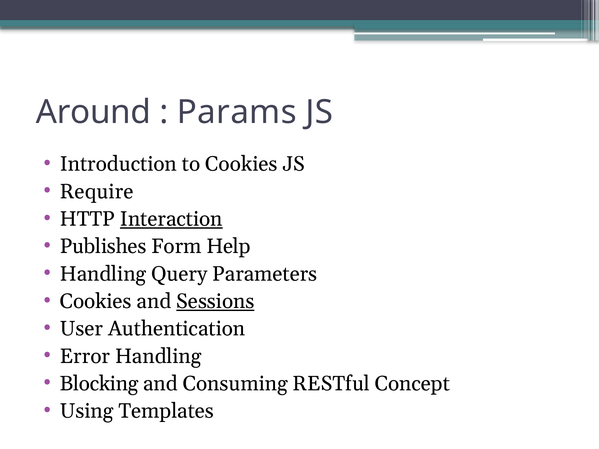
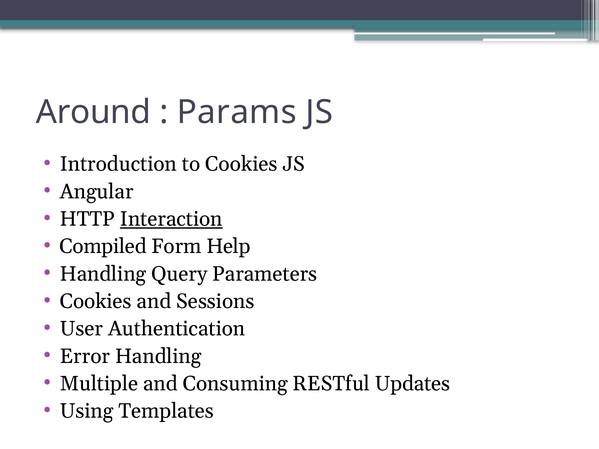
Require: Require -> Angular (97, 192)
Publishes: Publishes -> Compiled (103, 247)
Sessions underline: present -> none (215, 301)
Blocking: Blocking -> Multiple (99, 384)
Concept: Concept -> Updates (412, 384)
